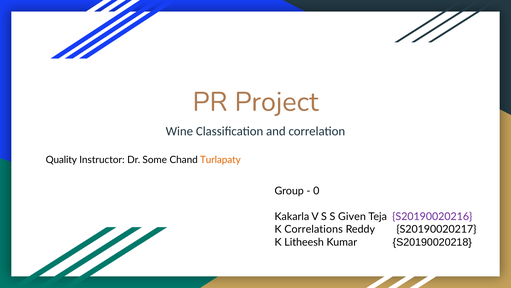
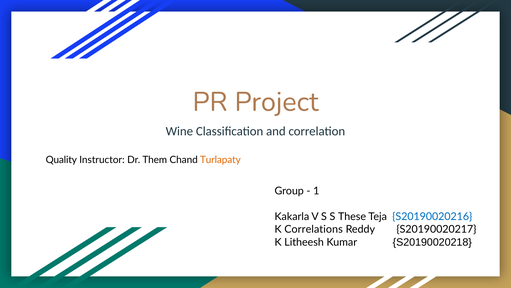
Some: Some -> Them (155, 159)
0: 0 -> 1 (316, 191)
Given: Given -> These (352, 216)
S20190020216 colour: purple -> blue (432, 216)
